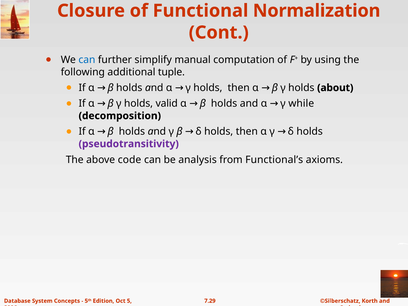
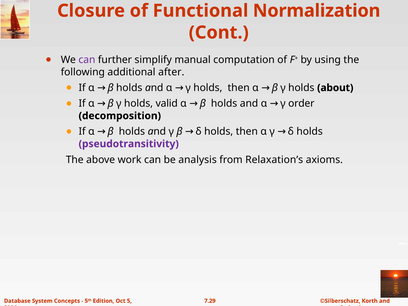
can colour: blue -> purple (87, 60)
tuple: tuple -> after (171, 72)
while: while -> order (301, 104)
code: code -> work (130, 160)
Functional’s: Functional’s -> Relaxation’s (274, 160)
